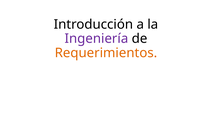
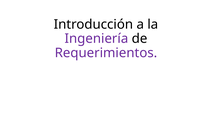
Requerimientos colour: orange -> purple (106, 53)
